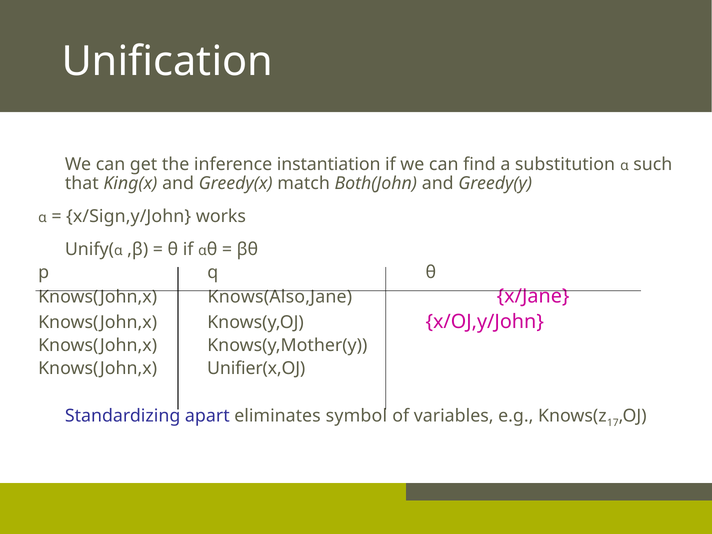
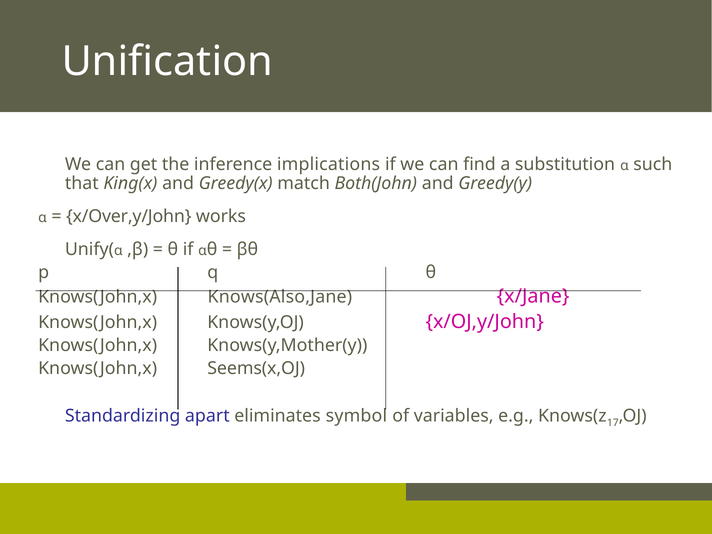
instantiation: instantiation -> implications (329, 164)
x/Sign,y/John: x/Sign,y/John -> x/Over,y/John (129, 216)
Unifier(x,OJ: Unifier(x,OJ -> Seems(x,OJ (256, 368)
